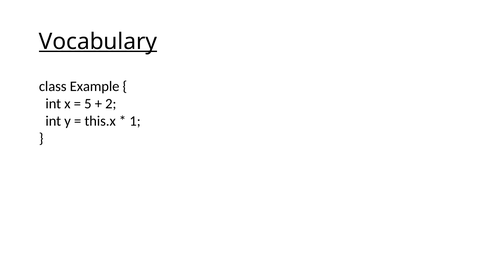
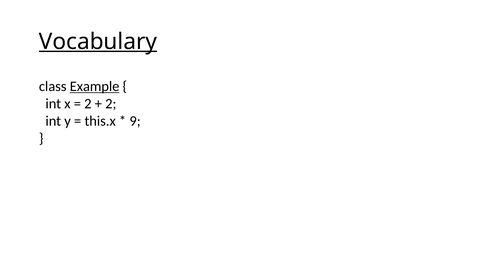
Example underline: none -> present (95, 86)
5: 5 -> 2 (88, 104)
1: 1 -> 9 (135, 121)
